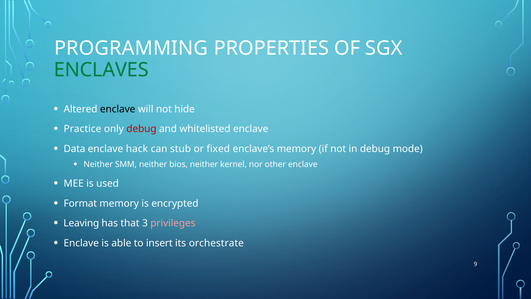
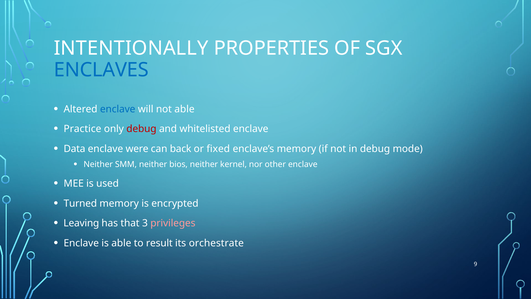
PROGRAMMING: PROGRAMMING -> INTENTIONALLY (131, 48)
ENCLAVES colour: green -> blue (101, 70)
enclave colour: black -> blue (118, 109)
not hide: hide -> able (184, 109)
hack: hack -> were (137, 149)
stub: stub -> back (181, 149)
Format: Format -> Turned (80, 203)
insert: insert -> result (159, 243)
